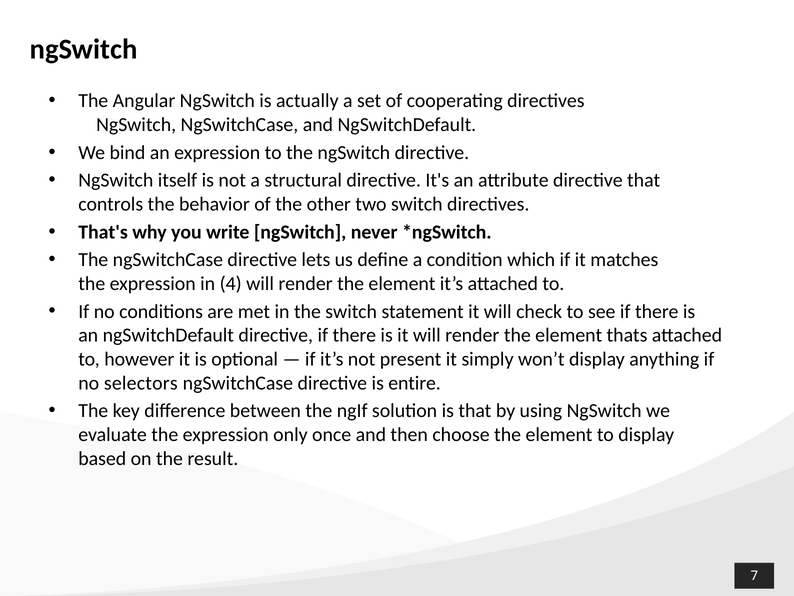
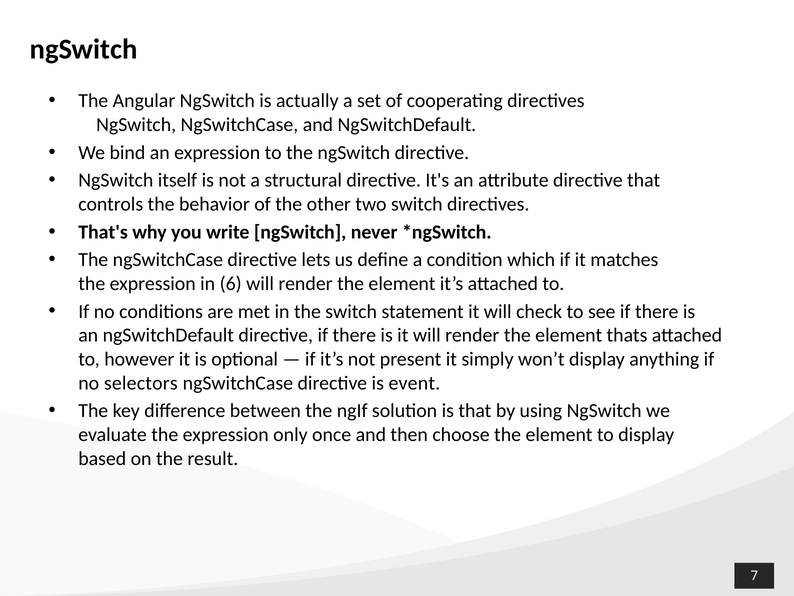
4: 4 -> 6 (231, 283)
entire: entire -> event (414, 383)
